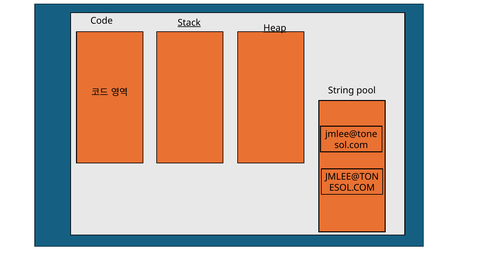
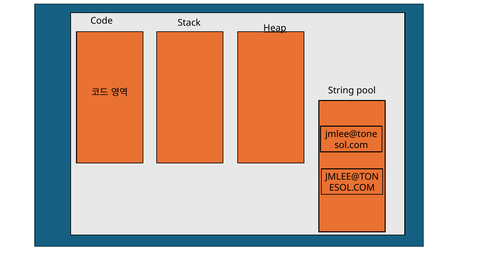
Stack underline: present -> none (189, 23)
